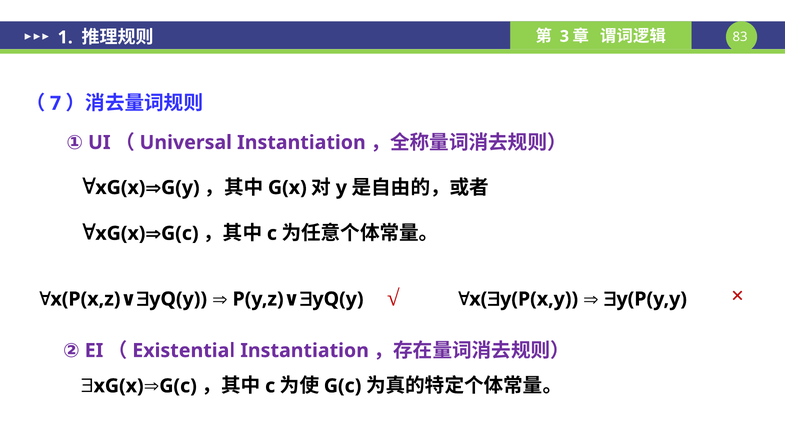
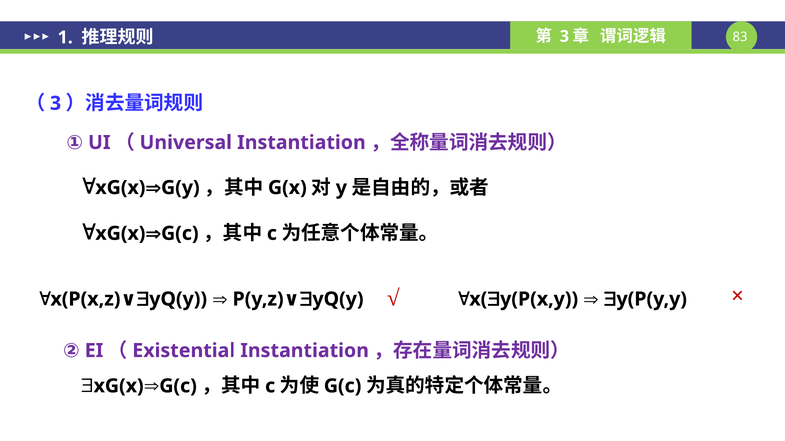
7: 7 -> 3 (56, 103)
